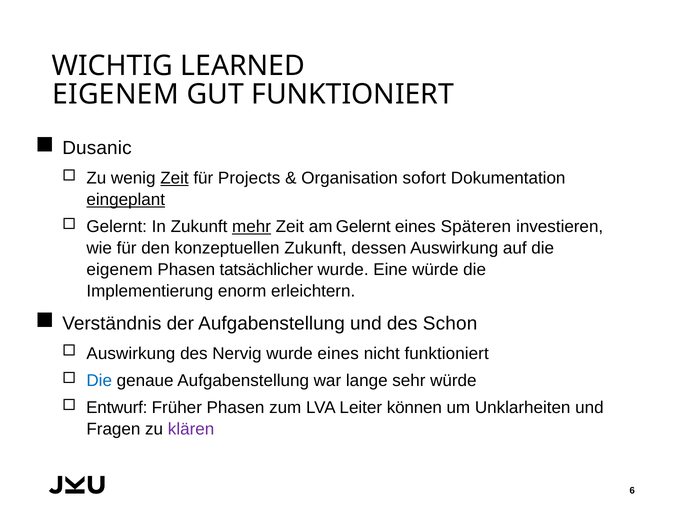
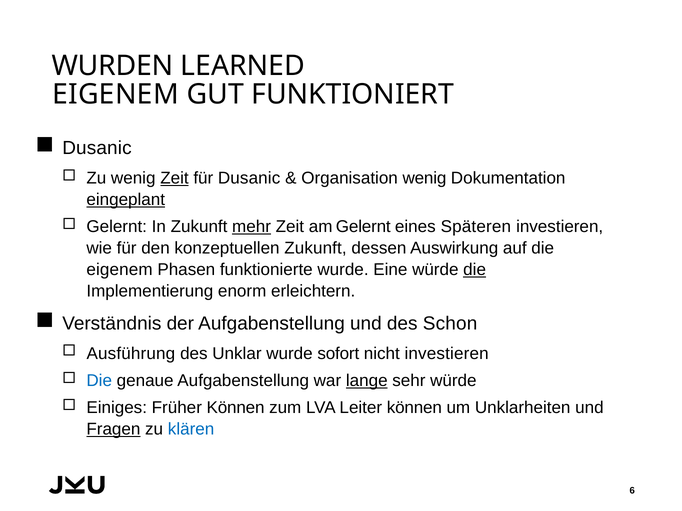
WICHTIG: WICHTIG -> WURDEN (113, 66)
für Projects: Projects -> Dusanic (249, 178)
Organisation sofort: sofort -> wenig (424, 178)
tatsächlicher: tatsächlicher -> funktionierte (266, 270)
die underline: none -> present (475, 270)
Auswirkung: Auswirkung -> Ausführung (131, 354)
Nervig: Nervig -> Unklar (237, 354)
wurde eines: eines -> sofort (338, 354)
nicht funktioniert: funktioniert -> investieren (447, 354)
lange underline: none -> present (367, 381)
Entwurf: Entwurf -> Einiges (117, 408)
Früher Phasen: Phasen -> Können (236, 408)
Fragen underline: none -> present (113, 430)
klären colour: purple -> blue (191, 430)
